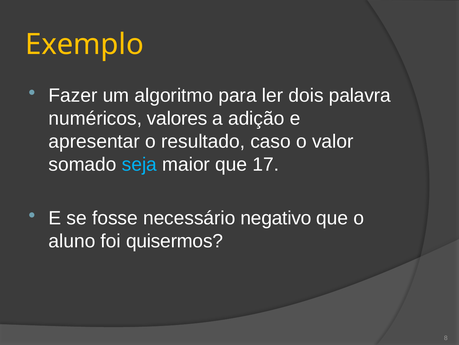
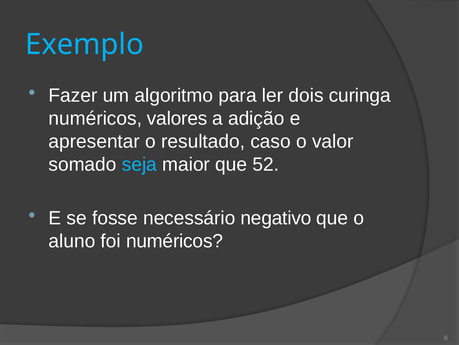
Exemplo colour: yellow -> light blue (84, 45)
palavra: palavra -> curinga (360, 95)
17: 17 -> 52 (266, 164)
foi quisermos: quisermos -> numéricos (175, 241)
